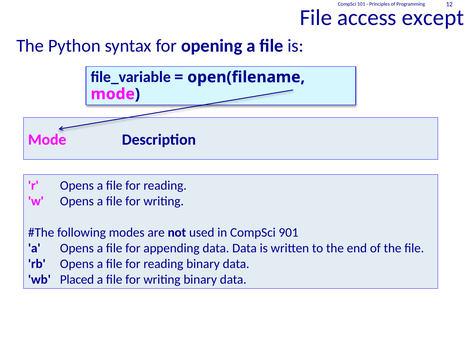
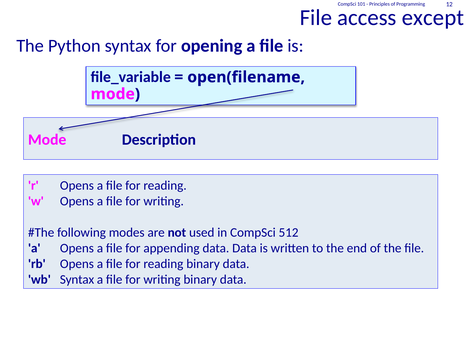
901: 901 -> 512 (289, 232)
wb Placed: Placed -> Syntax (77, 279)
